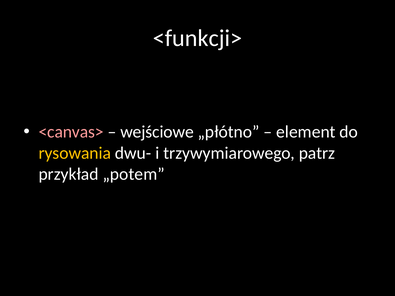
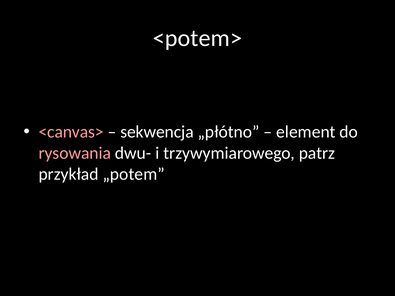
<funkcji>: <funkcji> -> <potem> (197, 38)
wejściowe: wejściowe -> sekwencja (157, 132)
rysowania colour: yellow -> pink (75, 153)
